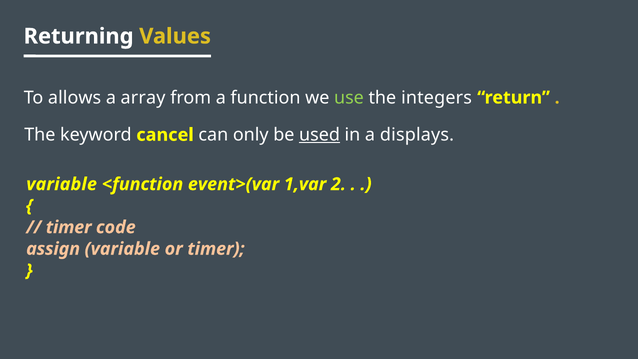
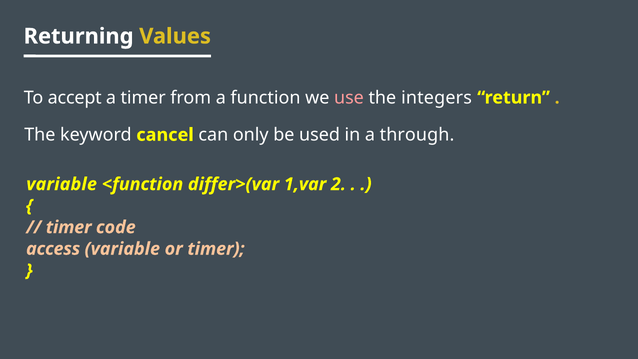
allows: allows -> accept (75, 98)
a array: array -> timer (143, 98)
use colour: light green -> pink (349, 98)
used underline: present -> none (320, 135)
displays: displays -> through (417, 135)
event>(var: event>(var -> differ>(var (234, 184)
assign: assign -> access (53, 249)
